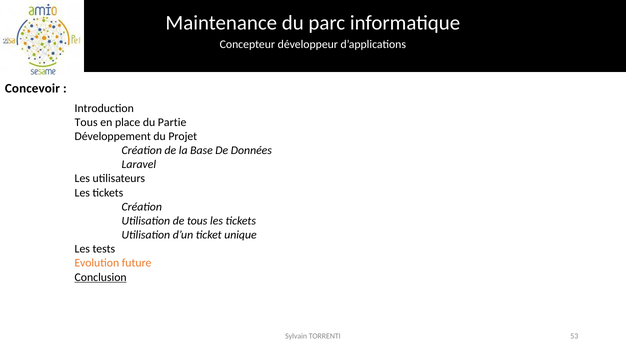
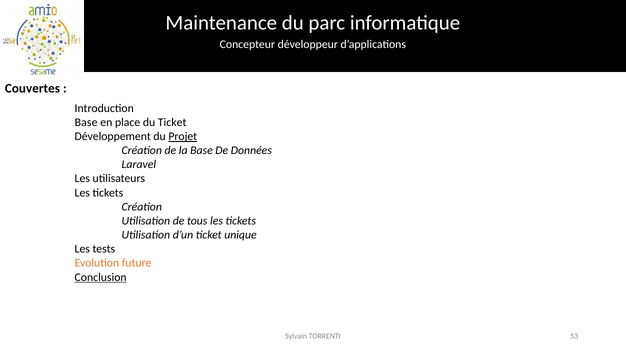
Concevoir: Concevoir -> Couvertes (32, 89)
Tous: Tous -> Base (86, 122)
du Partie: Partie -> Ticket (172, 122)
Projet underline: none -> present (183, 136)
